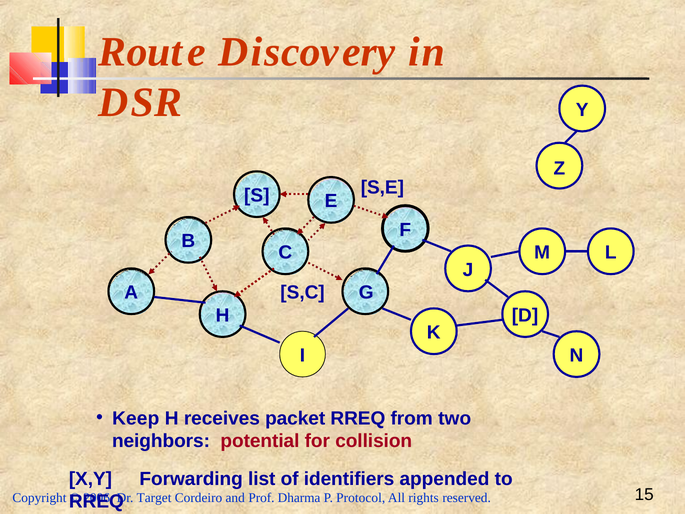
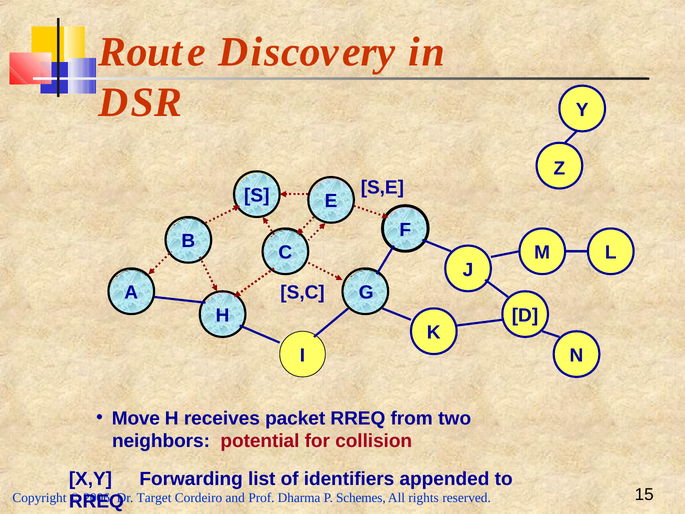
Keep: Keep -> Move (136, 418)
Protocol: Protocol -> Schemes (361, 498)
